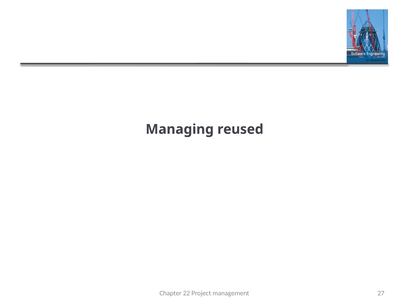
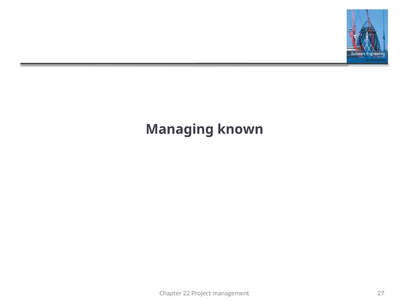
reused: reused -> known (240, 129)
